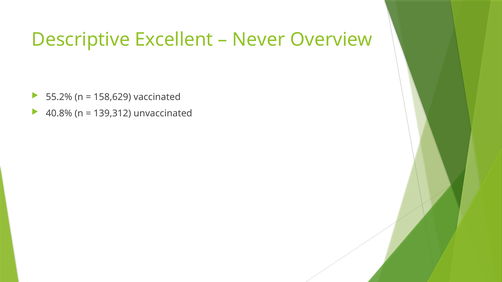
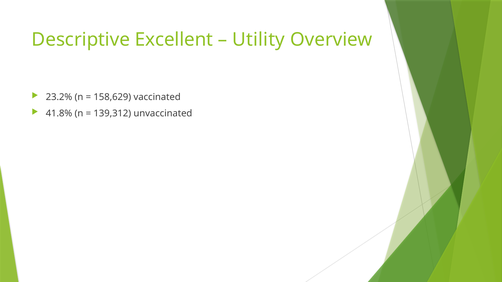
Never: Never -> Utility (259, 40)
55.2%: 55.2% -> 23.2% (59, 97)
40.8%: 40.8% -> 41.8% (59, 114)
